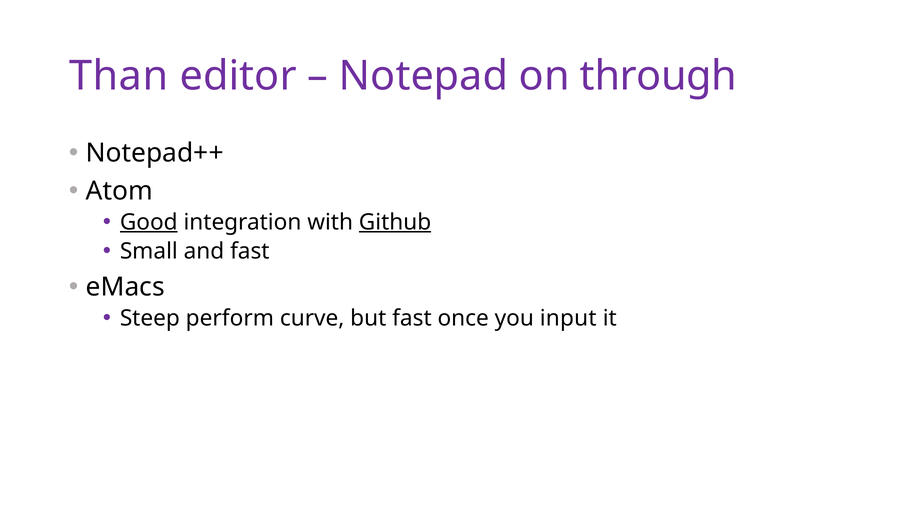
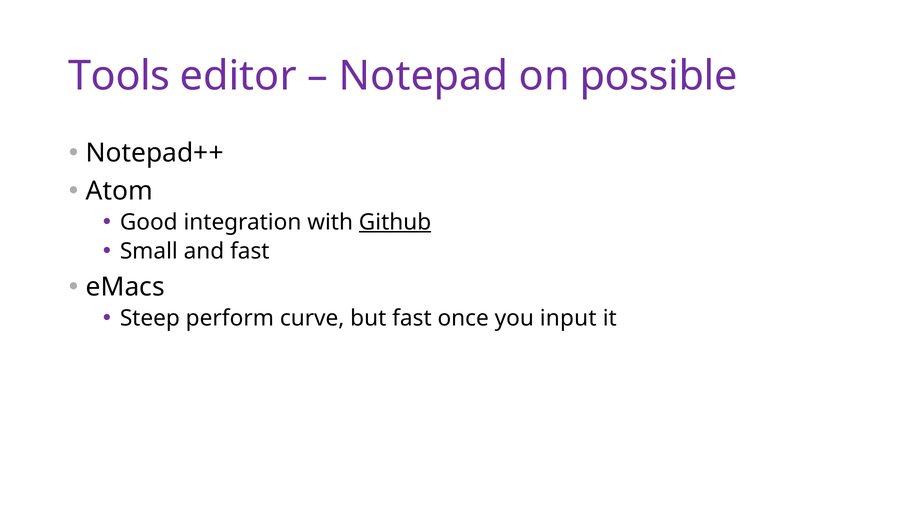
Than: Than -> Tools (119, 76)
through: through -> possible (659, 76)
Good underline: present -> none (149, 222)
